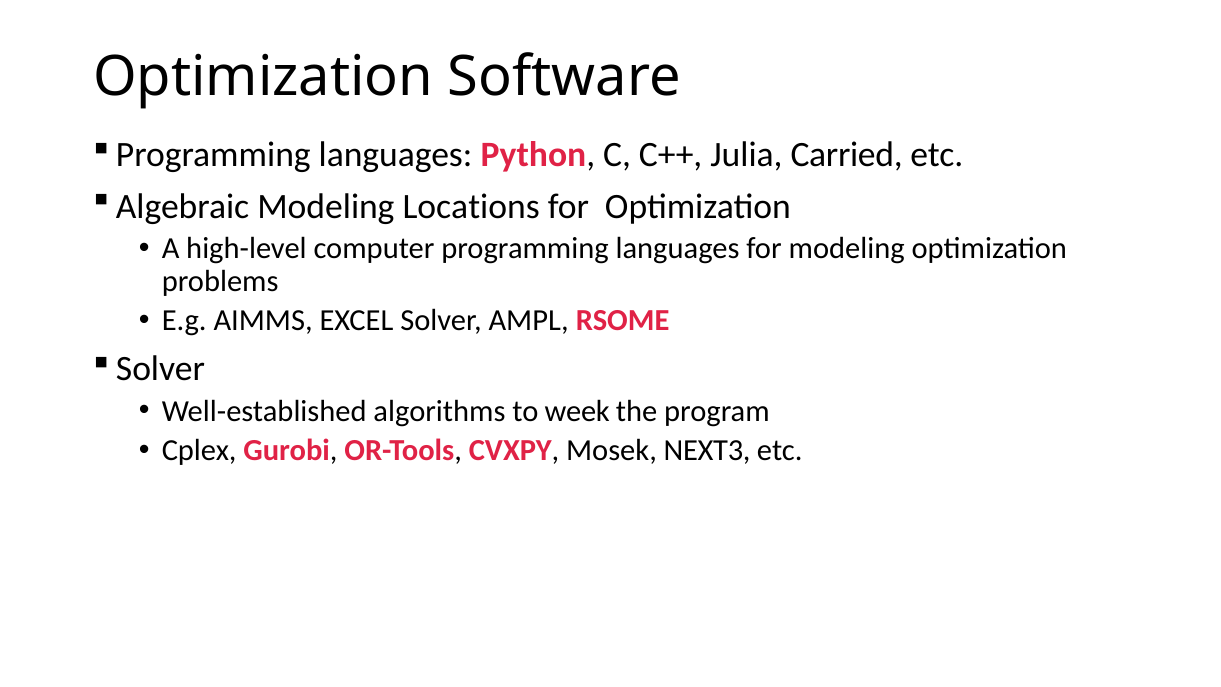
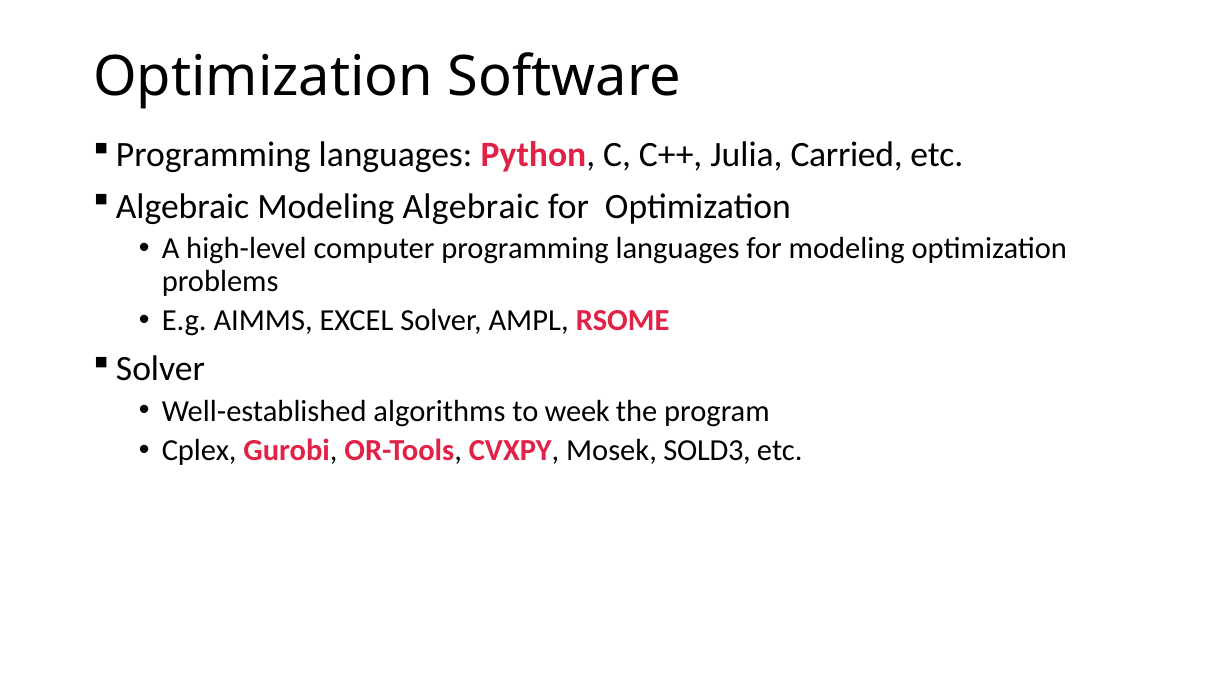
Modeling Locations: Locations -> Algebraic (471, 206)
NEXT3: NEXT3 -> SOLD3 (707, 450)
